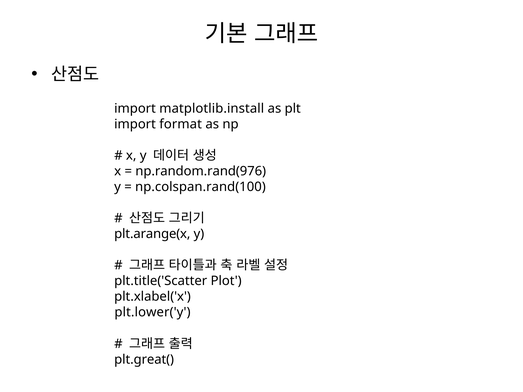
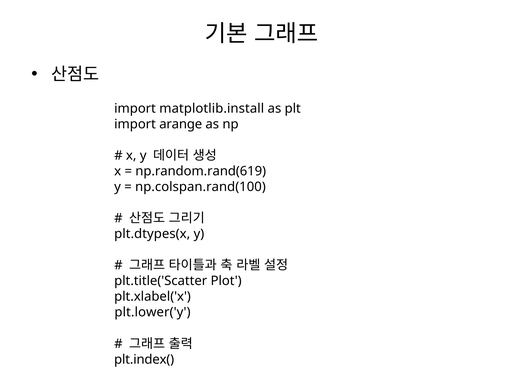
format: format -> arange (181, 124)
np.random.rand(976: np.random.rand(976 -> np.random.rand(619 (201, 171)
plt.arange(x: plt.arange(x -> plt.dtypes(x (152, 234)
plt.great(: plt.great( -> plt.index( (144, 360)
